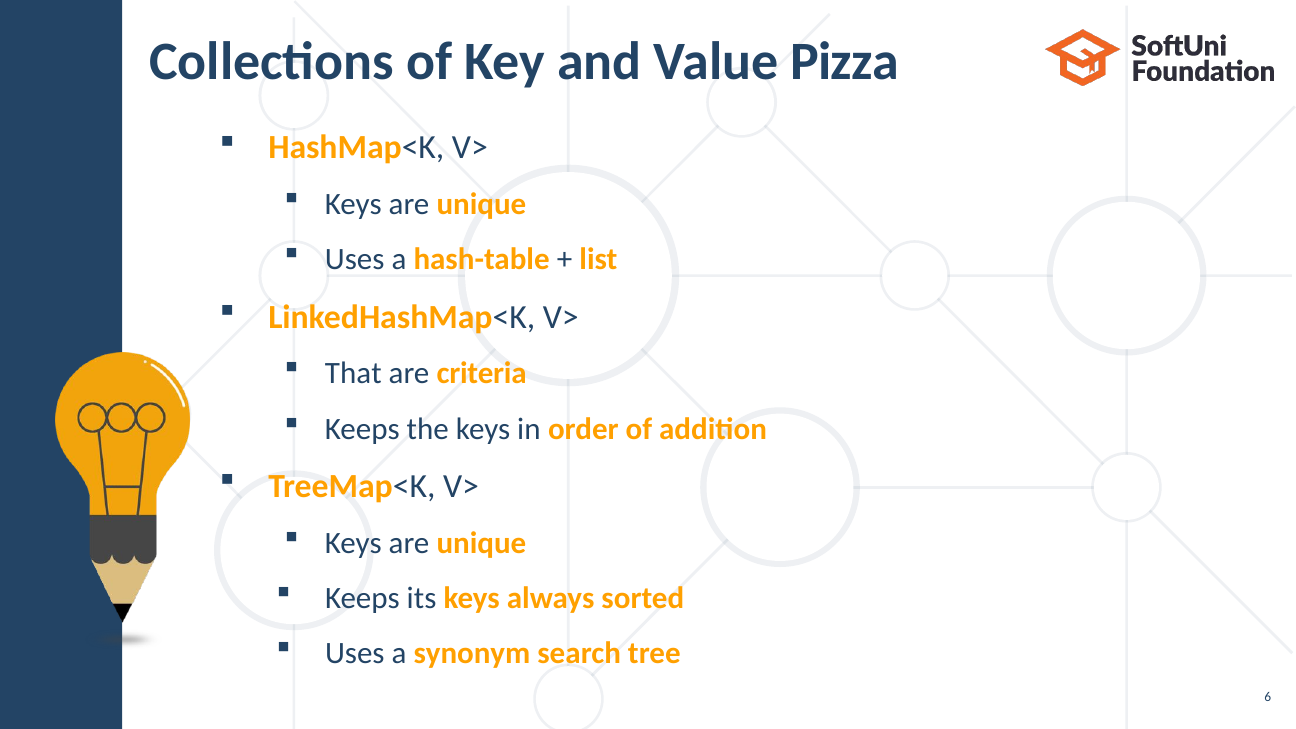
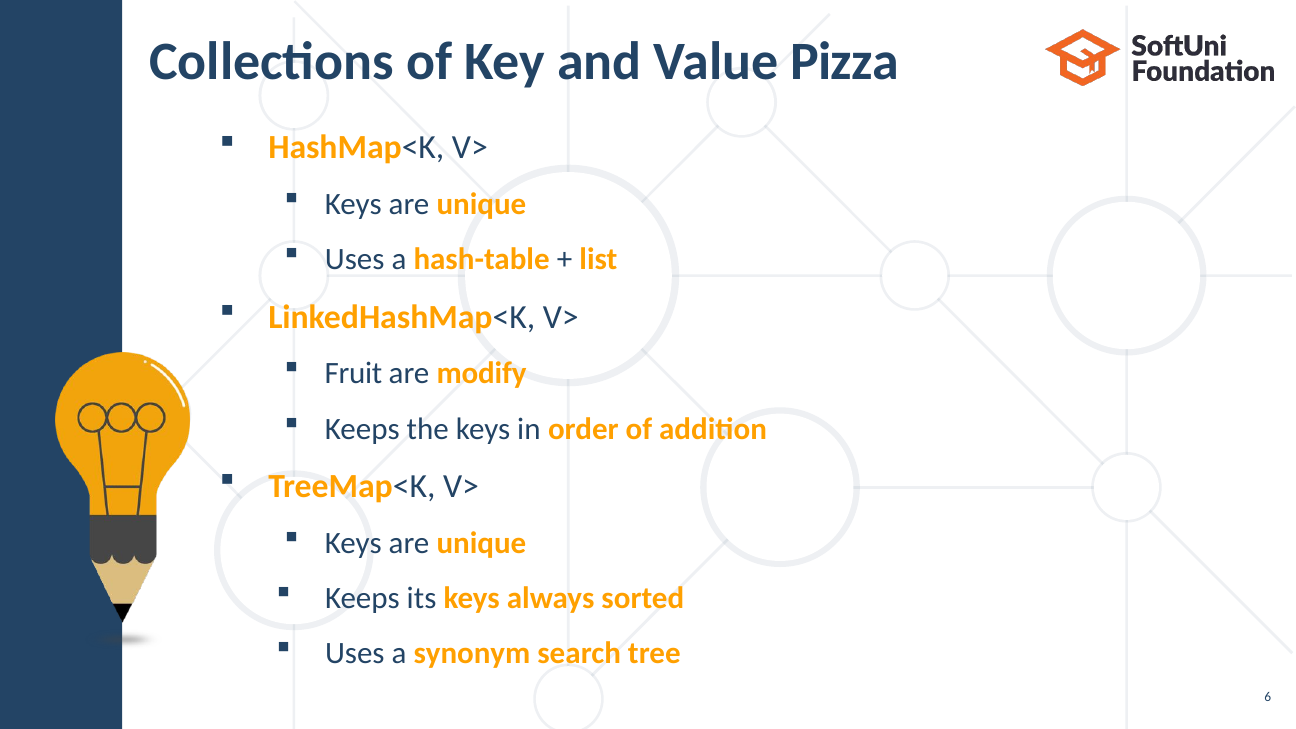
That: That -> Fruit (353, 374)
criteria: criteria -> modify (482, 374)
